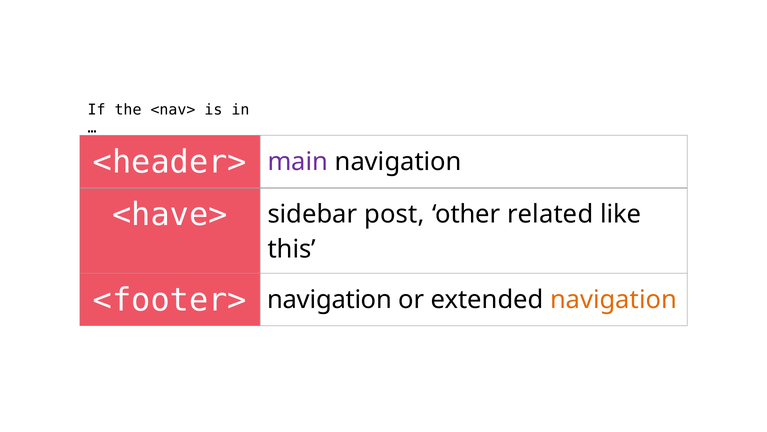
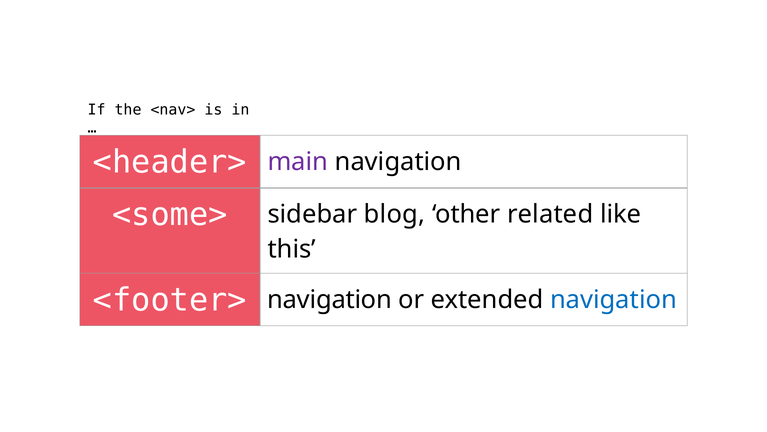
<have>: <have> -> <some> (170, 214)
post: post -> blog (395, 214)
navigation colour: orange -> blue (613, 299)
